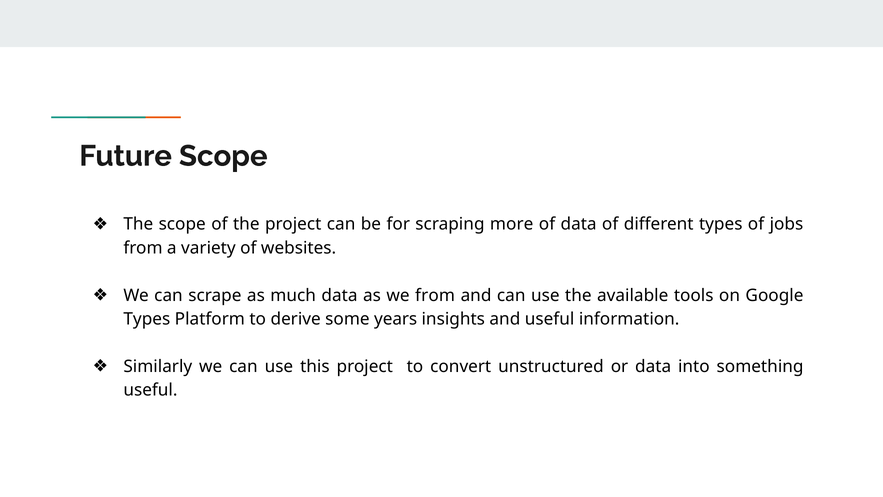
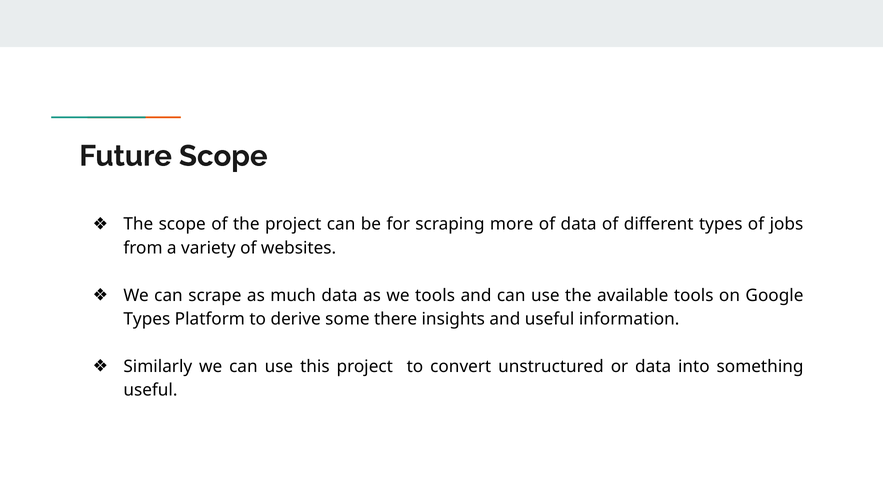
we from: from -> tools (435, 295)
years: years -> there (396, 319)
